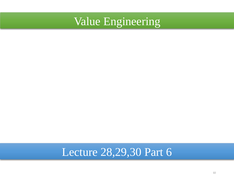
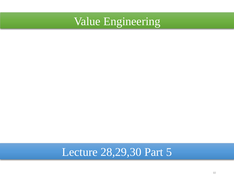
6: 6 -> 5 (169, 152)
